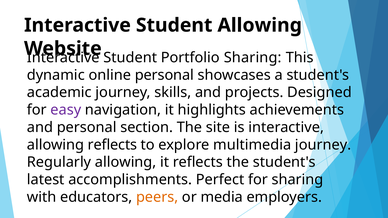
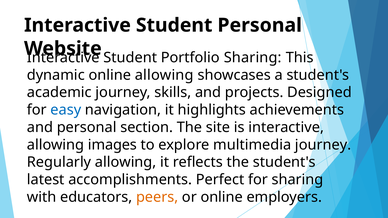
Student Allowing: Allowing -> Personal (260, 25)
online personal: personal -> allowing (164, 75)
easy colour: purple -> blue (66, 110)
allowing reflects: reflects -> images (112, 145)
or media: media -> online (222, 197)
